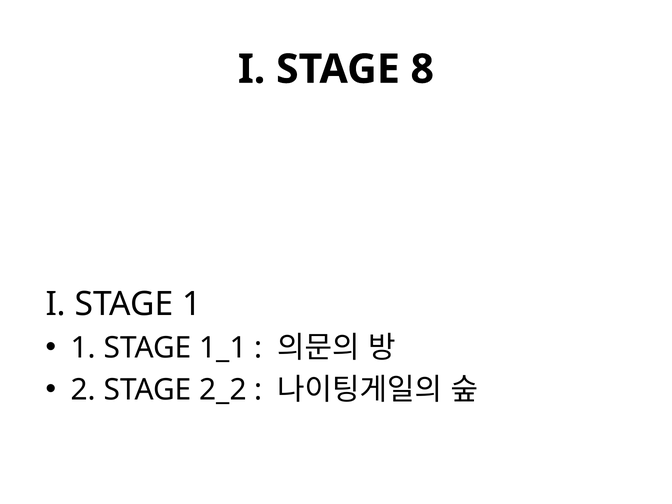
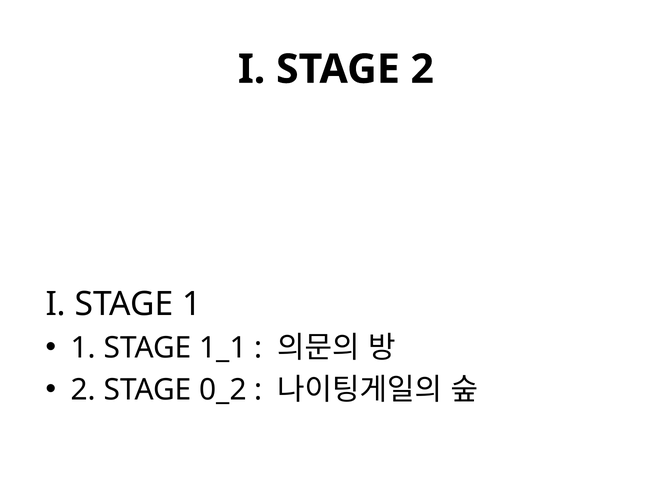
STAGE 8: 8 -> 2 (422, 69)
2_2: 2_2 -> 0_2 (223, 390)
